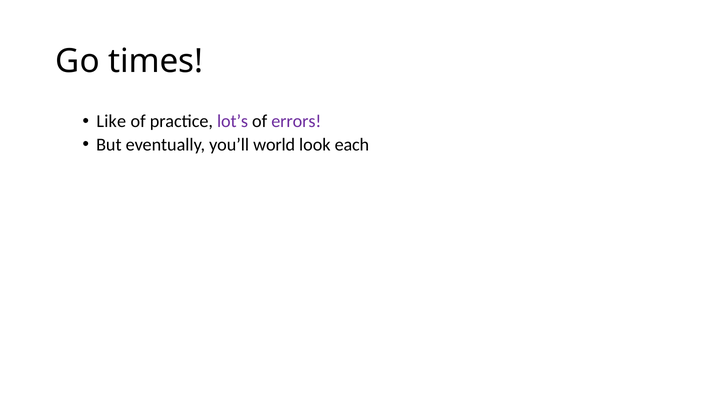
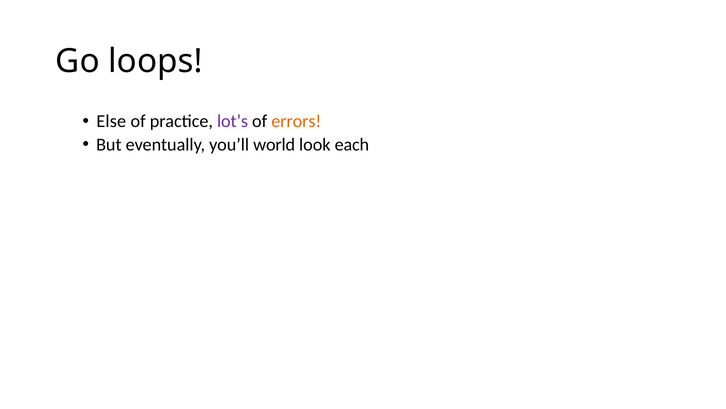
times: times -> loops (156, 61)
Like: Like -> Else (111, 121)
errors colour: purple -> orange (296, 121)
